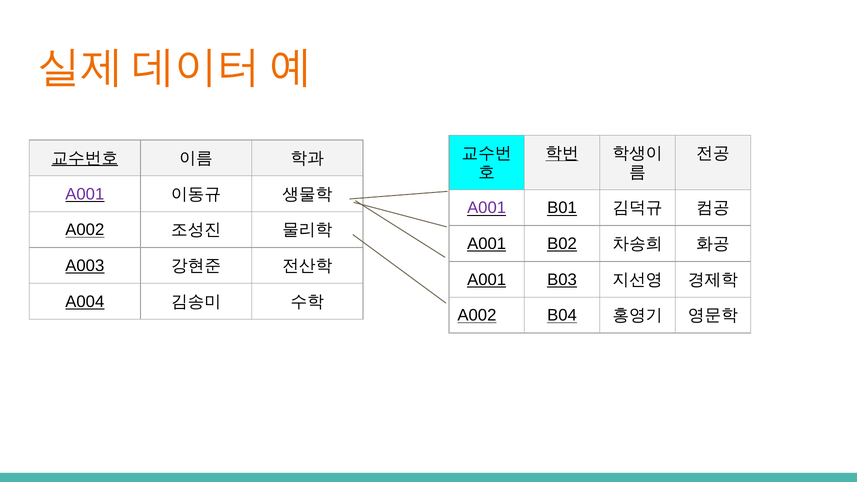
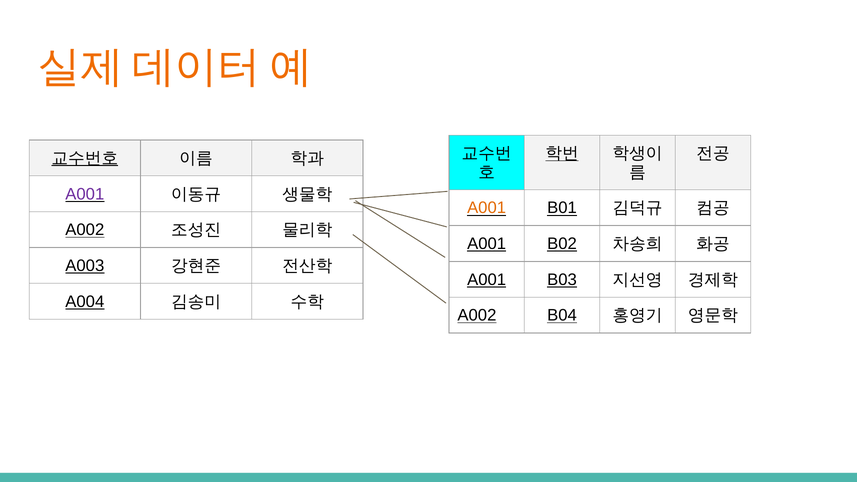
A001 colour: purple -> orange (487, 208)
